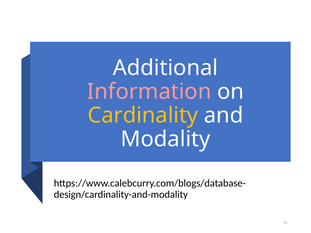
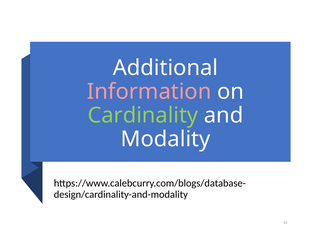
Cardinality colour: yellow -> light green (143, 116)
